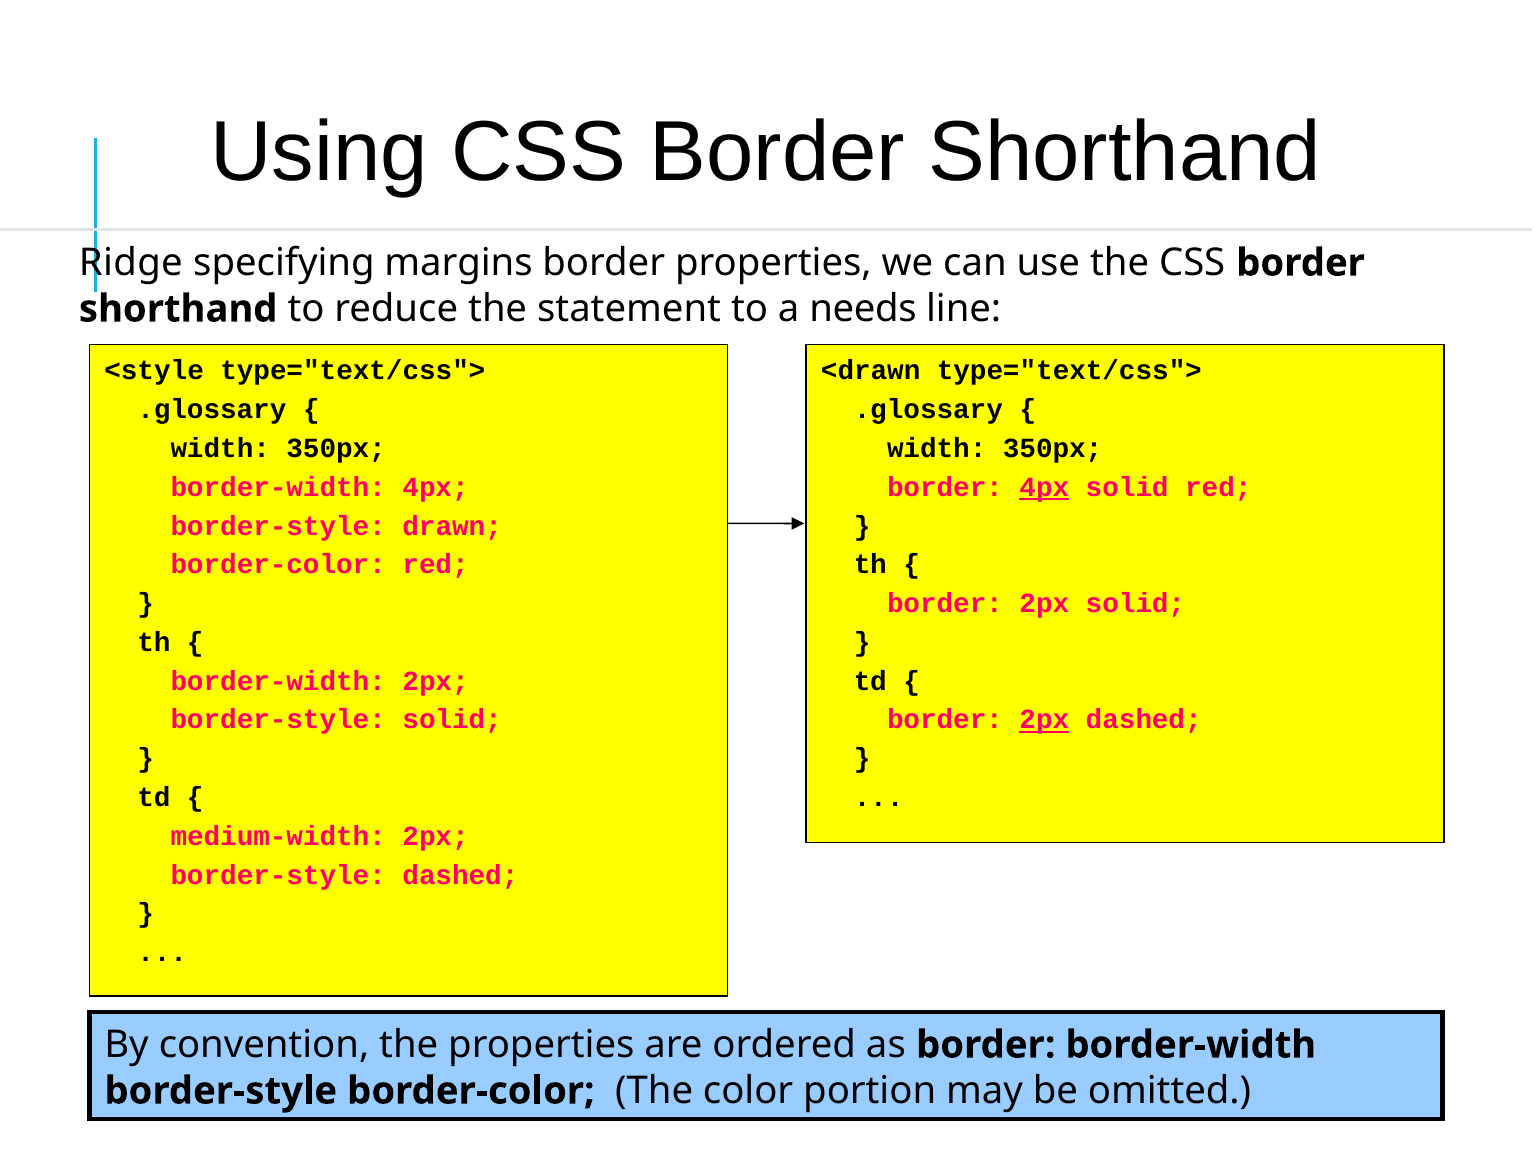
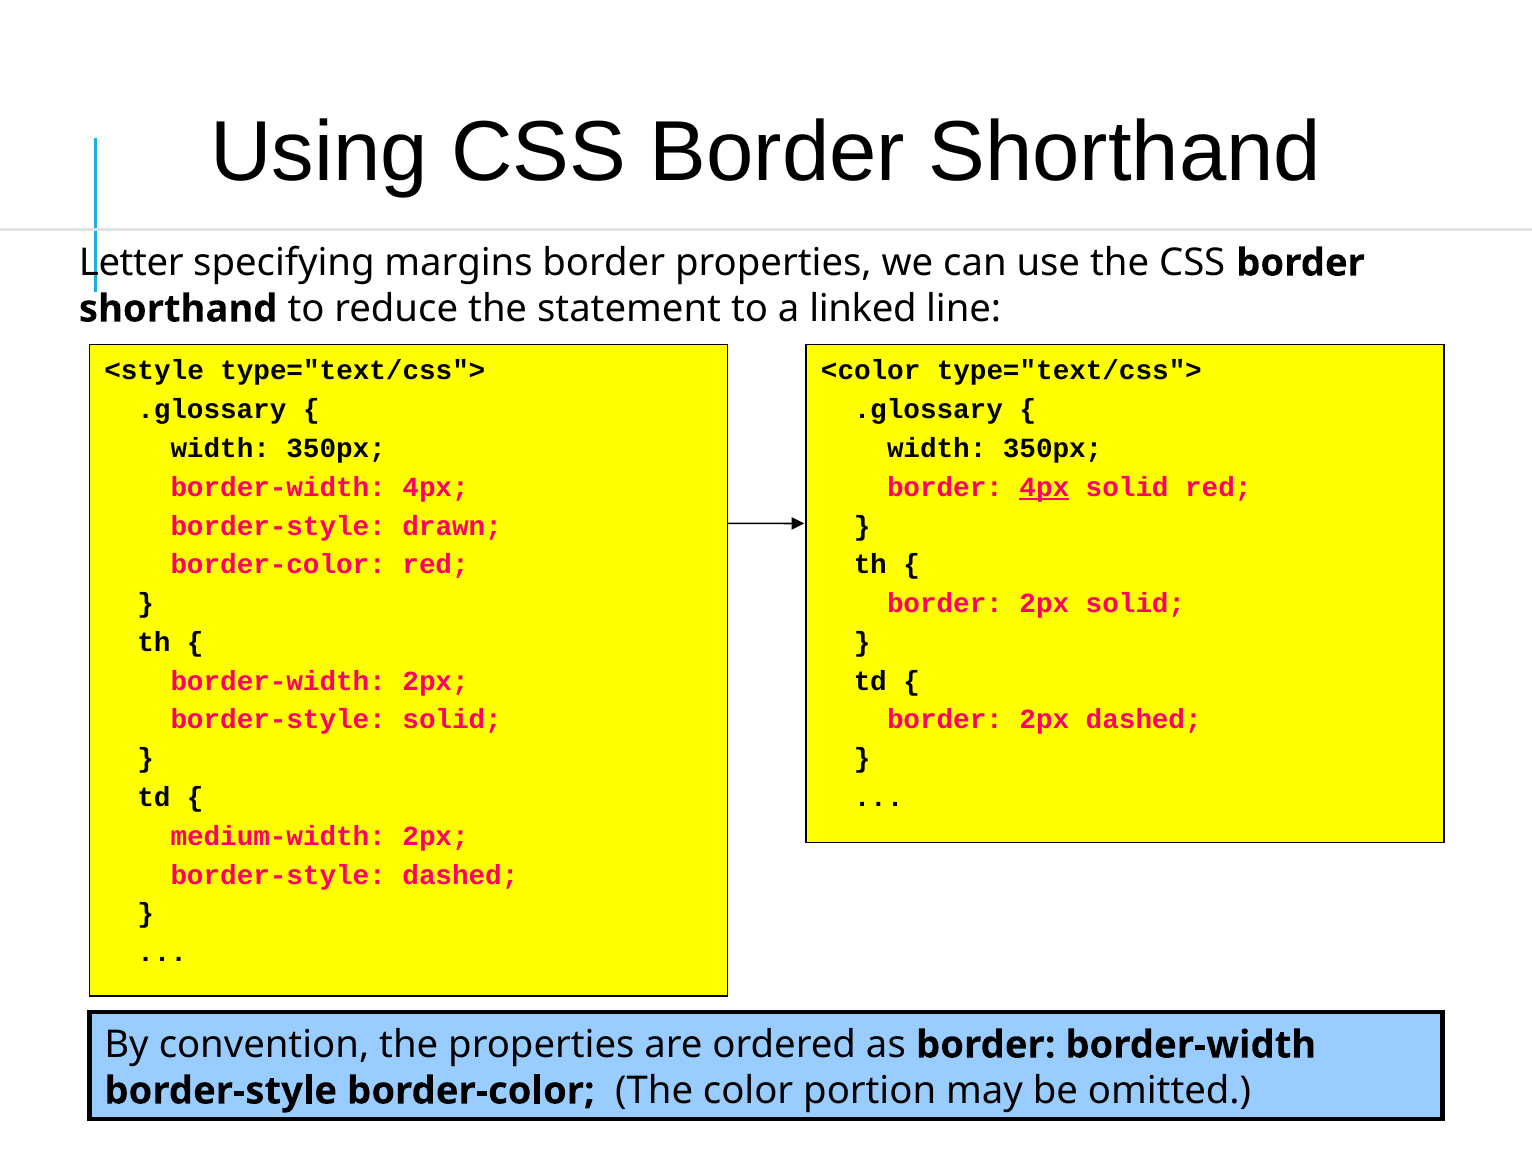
Ridge: Ridge -> Letter (131, 263)
needs: needs -> linked (863, 309)
<drawn: <drawn -> <color (871, 371)
2px underline: present -> none (1044, 720)
